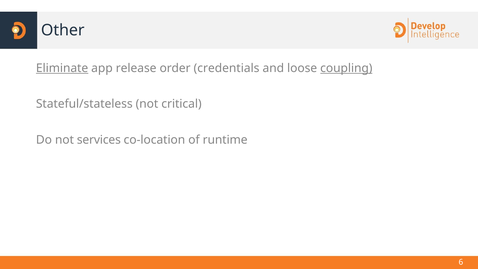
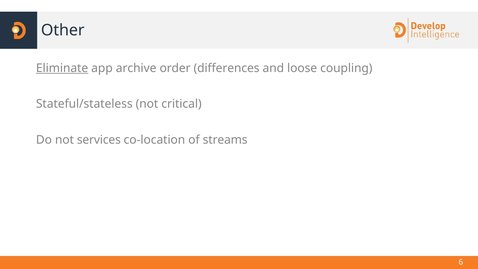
release: release -> archive (136, 68)
credentials: credentials -> differences (227, 68)
coupling underline: present -> none (346, 68)
runtime: runtime -> streams (225, 140)
